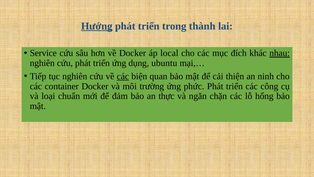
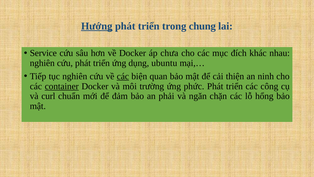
thành: thành -> chung (202, 26)
local: local -> chưa (169, 53)
nhau underline: present -> none (280, 53)
container underline: none -> present (62, 86)
loại: loại -> curl (48, 96)
thực: thực -> phải (166, 96)
